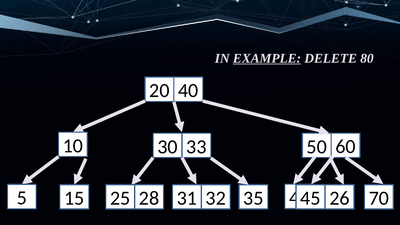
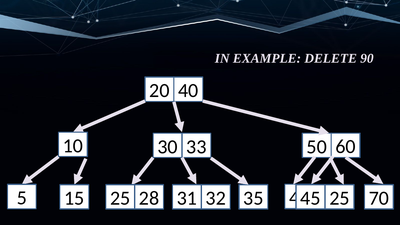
EXAMPLE underline: present -> none (267, 58)
80: 80 -> 90 (367, 58)
32 26: 26 -> 25 (340, 198)
